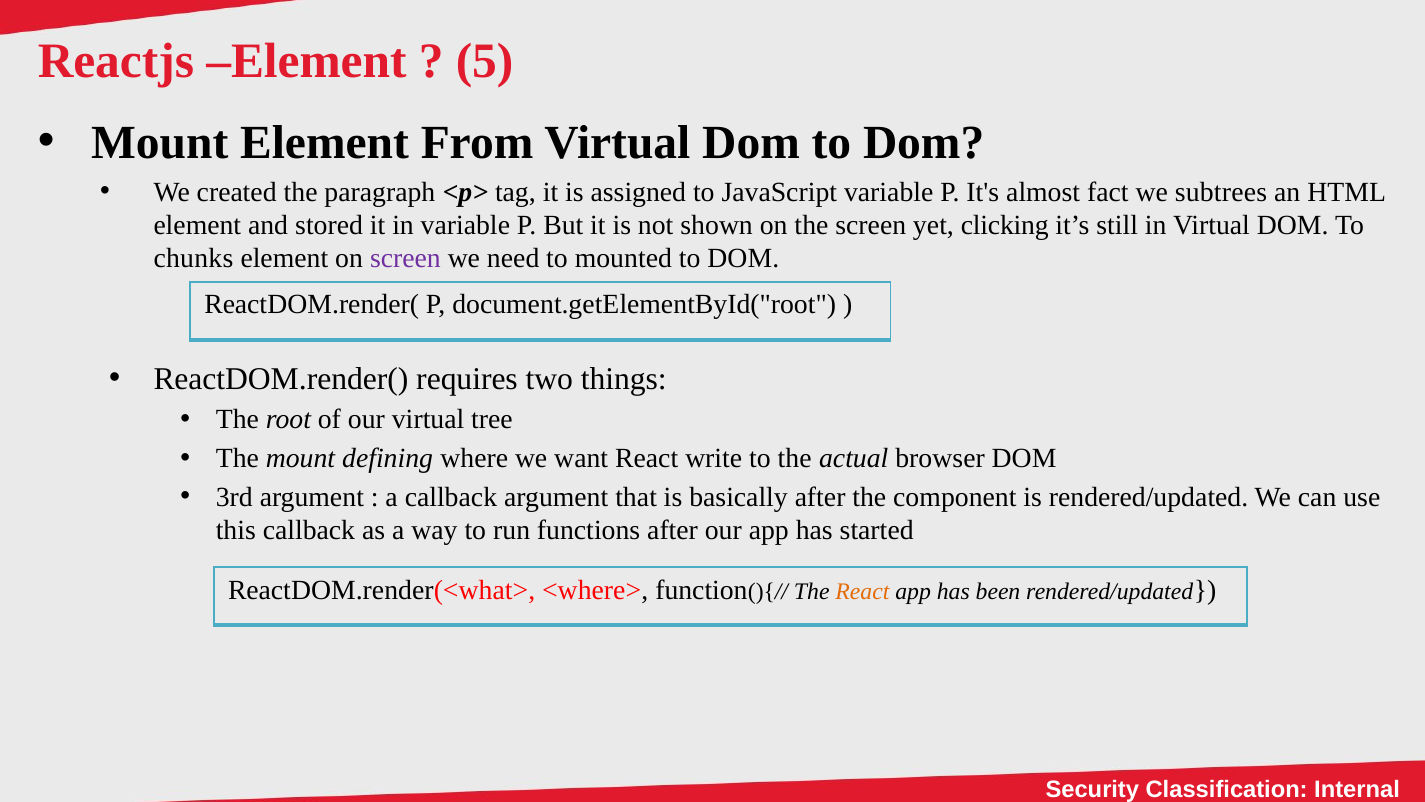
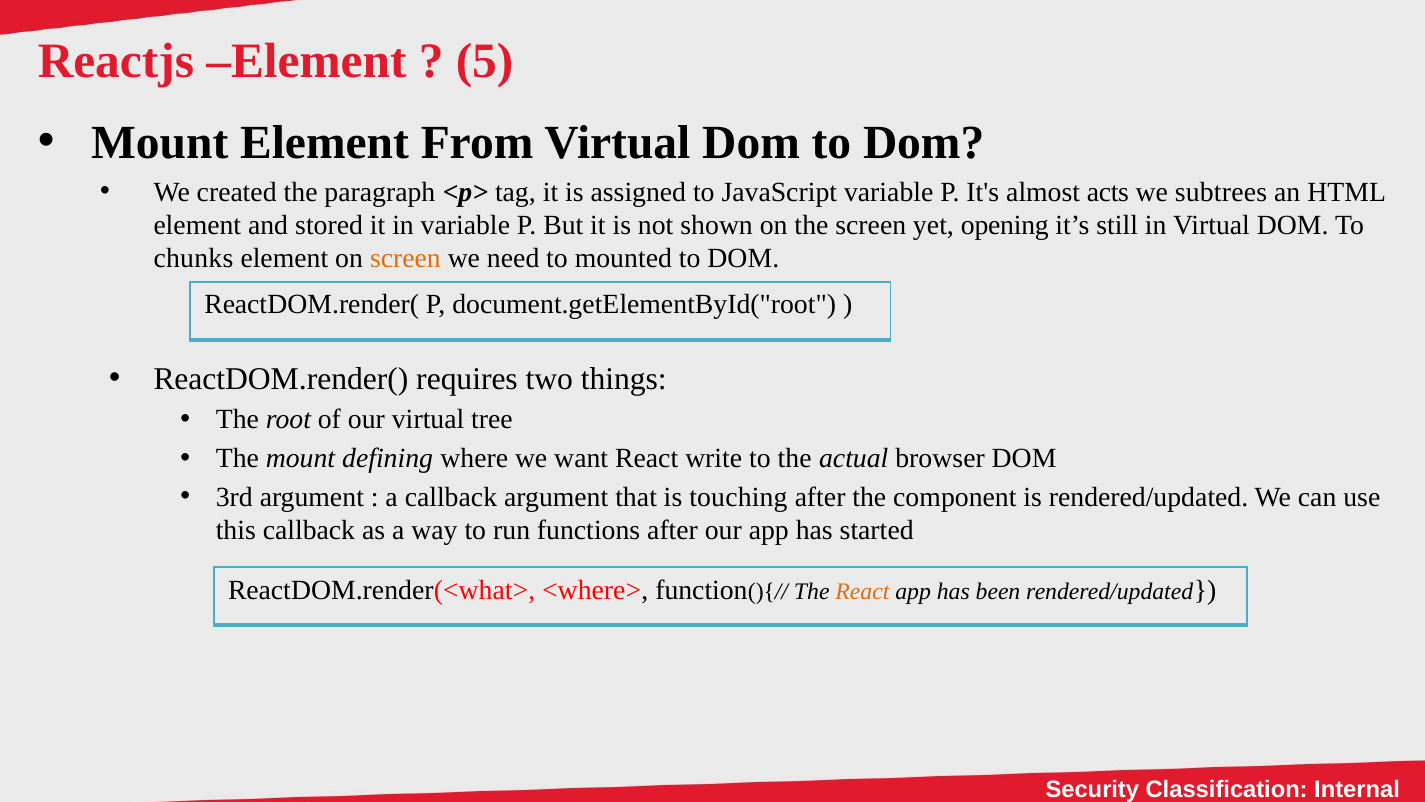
fact: fact -> acts (1108, 192)
clicking: clicking -> opening (1005, 225)
screen colour: purple -> orange (405, 259)
basically: basically -> touching (738, 497)
